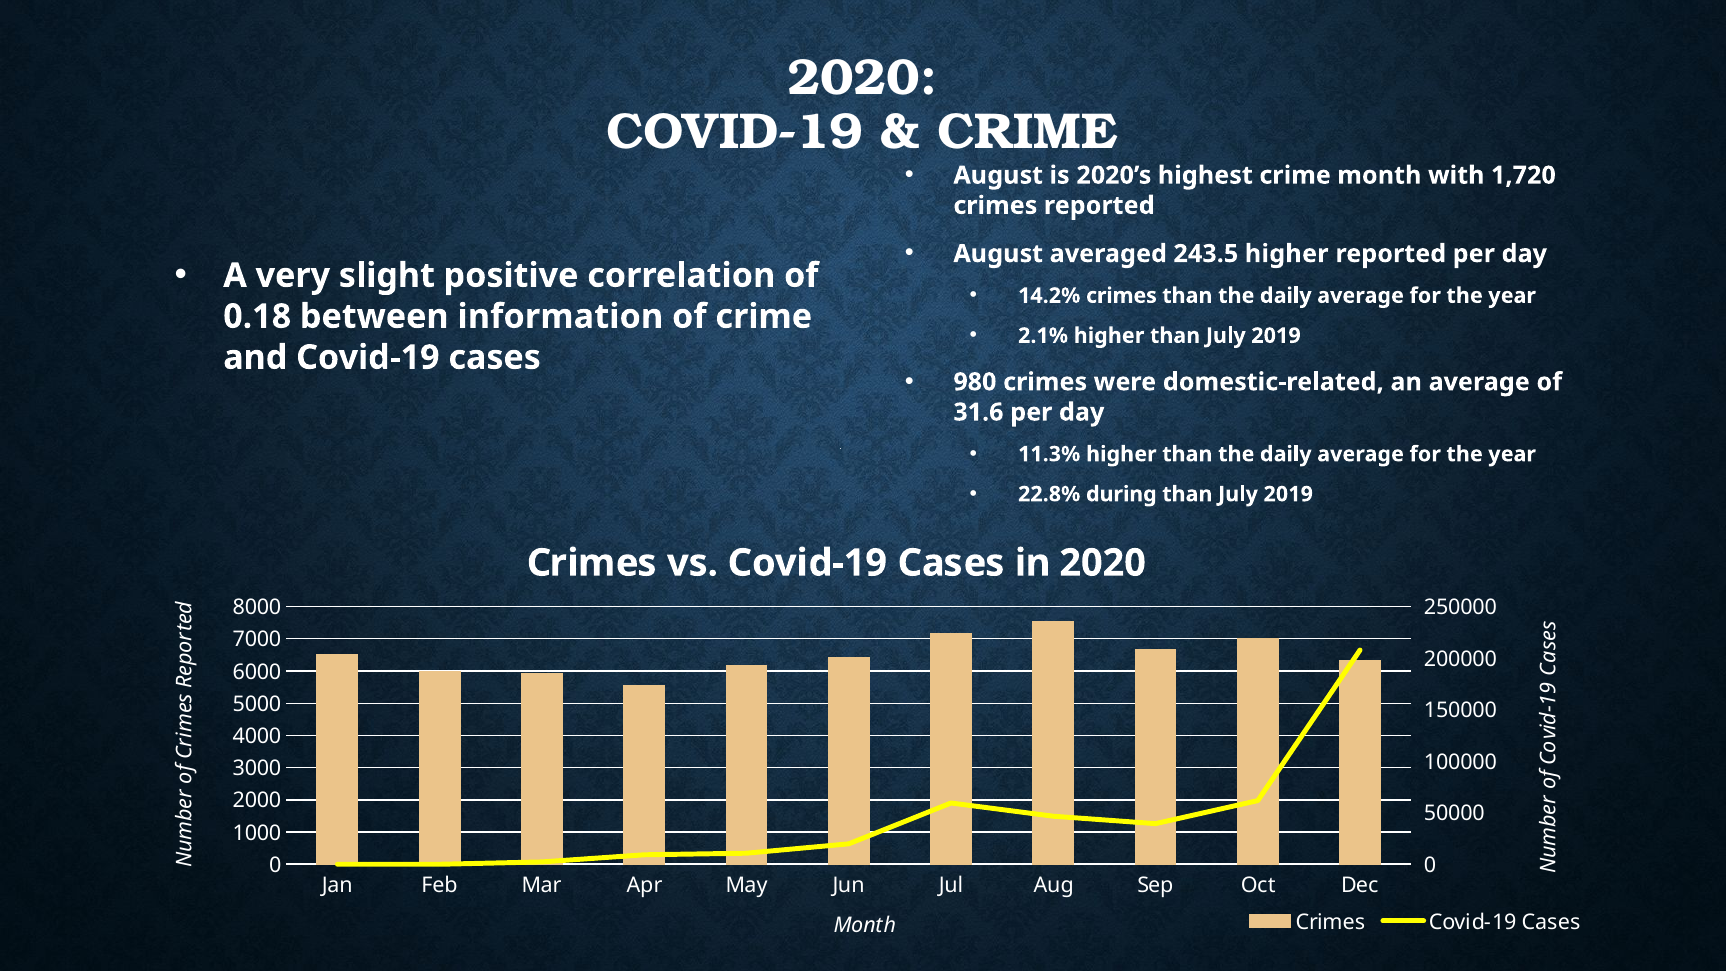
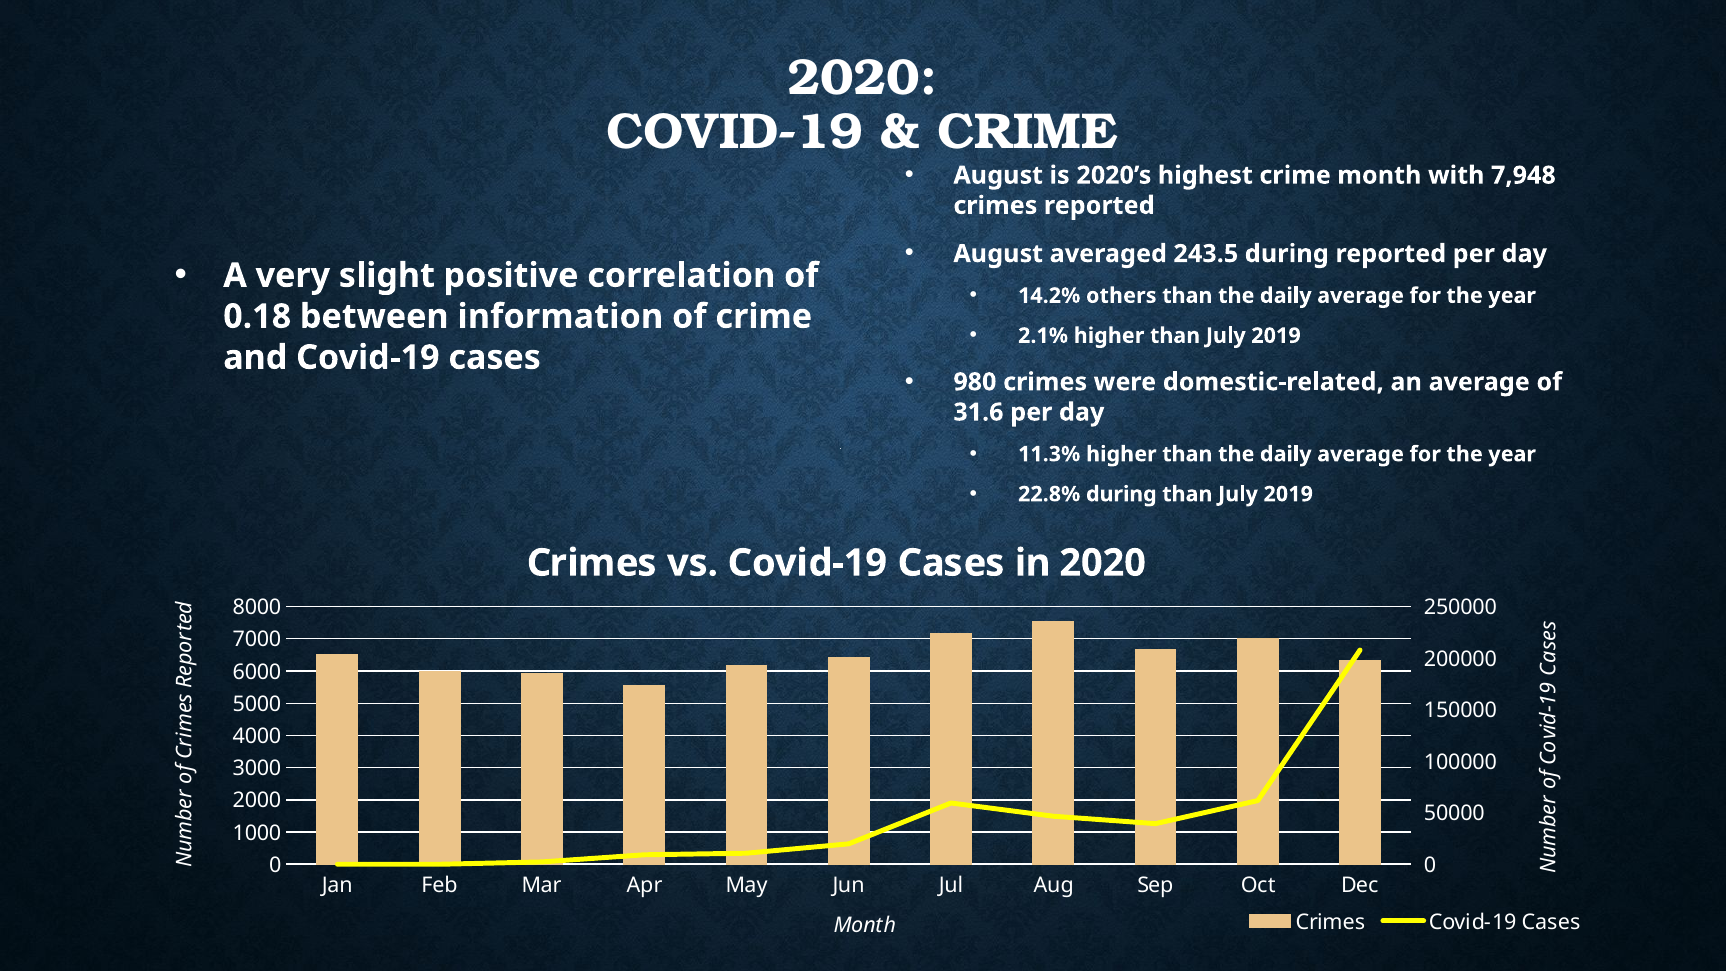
1,720: 1,720 -> 7,948 (1523, 175)
243.5 higher: higher -> during (1287, 254)
14.2% crimes: crimes -> others (1121, 296)
